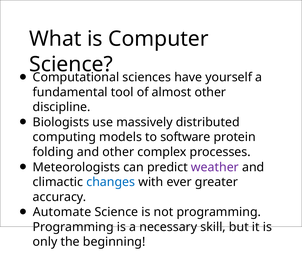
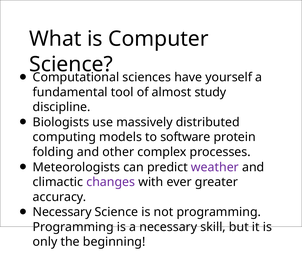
almost other: other -> study (210, 92)
changes colour: blue -> purple (111, 182)
Automate: Automate -> Necessary (62, 212)
